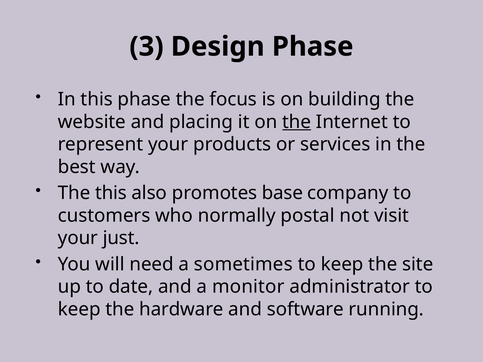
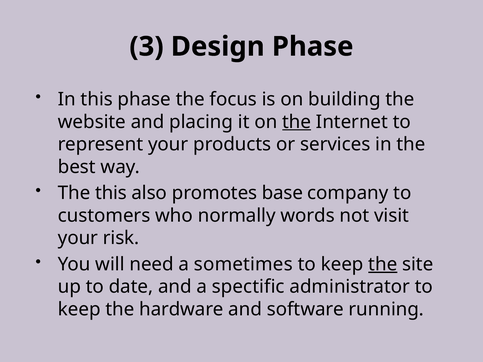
postal: postal -> words (308, 216)
just: just -> risk (121, 238)
the underline: none -> present (383, 264)
monitor: monitor -> spectific (248, 287)
